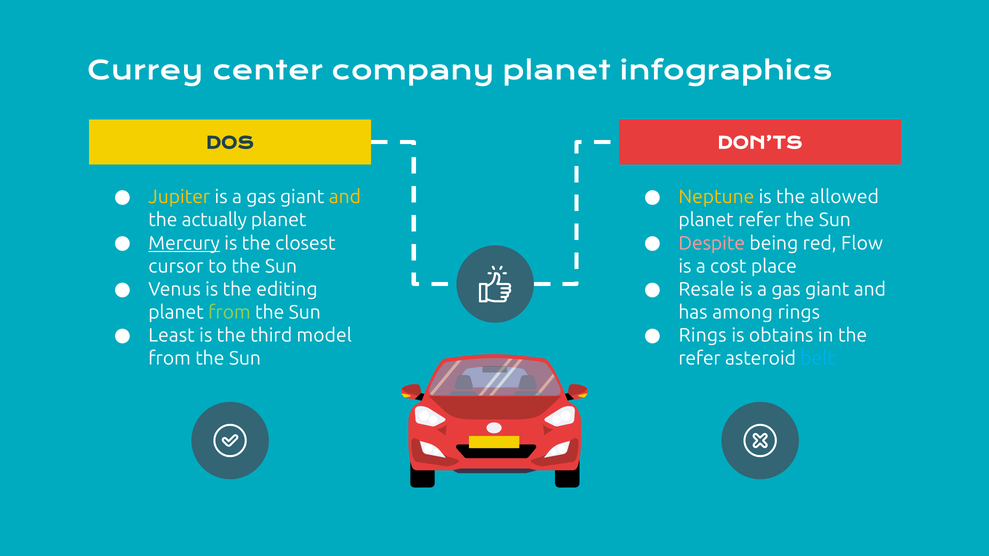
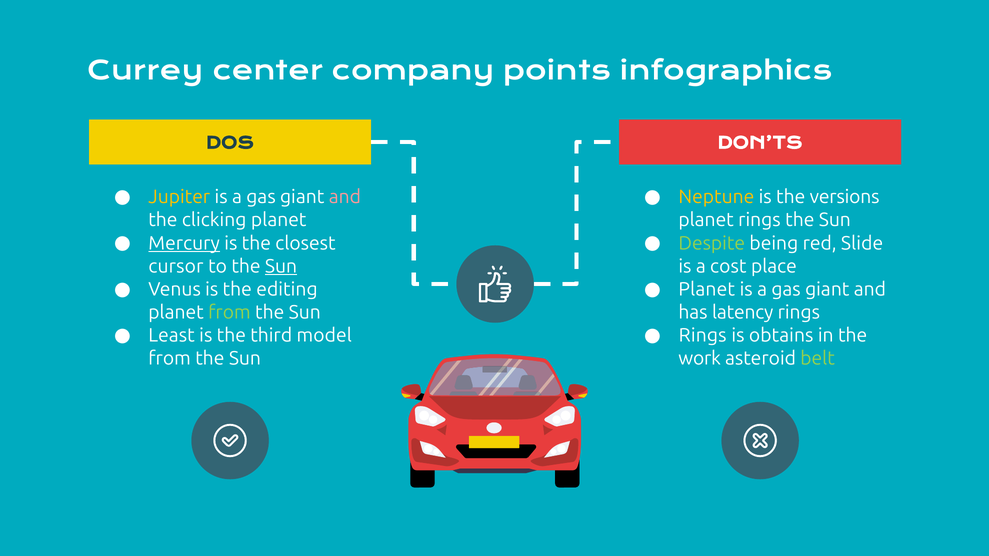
company planet: planet -> points (557, 71)
and colour: yellow -> pink (345, 197)
allowed: allowed -> versions (845, 197)
actually: actually -> clicking (214, 220)
planet refer: refer -> rings (759, 220)
Despite colour: pink -> light green (712, 243)
Flow: Flow -> Slide (862, 243)
Sun underline: none -> present (281, 266)
Resale: Resale -> Planet (707, 289)
among: among -> latency (743, 313)
refer: refer -> work (700, 359)
belt colour: light blue -> light green (818, 359)
